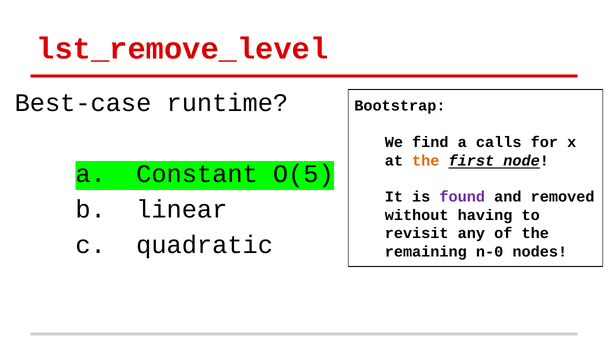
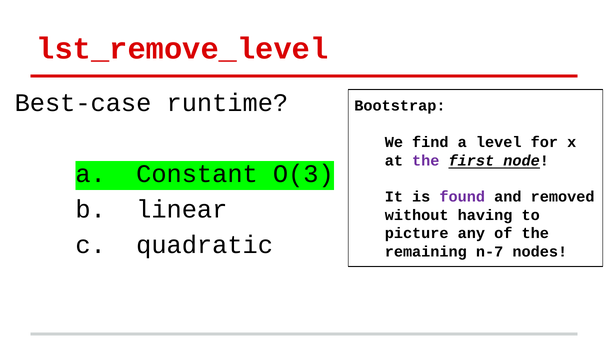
calls: calls -> level (499, 142)
the colour: orange -> purple (426, 161)
O(5: O(5 -> O(3 (303, 174)
revisit: revisit -> picture (417, 233)
n-0: n-0 -> n-7 (490, 252)
